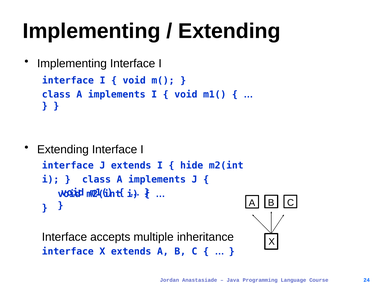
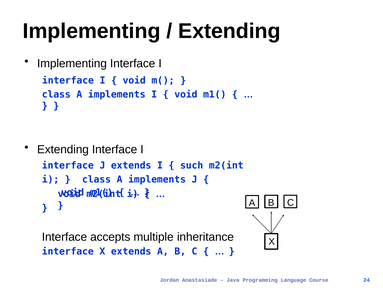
hide: hide -> such (192, 165)
